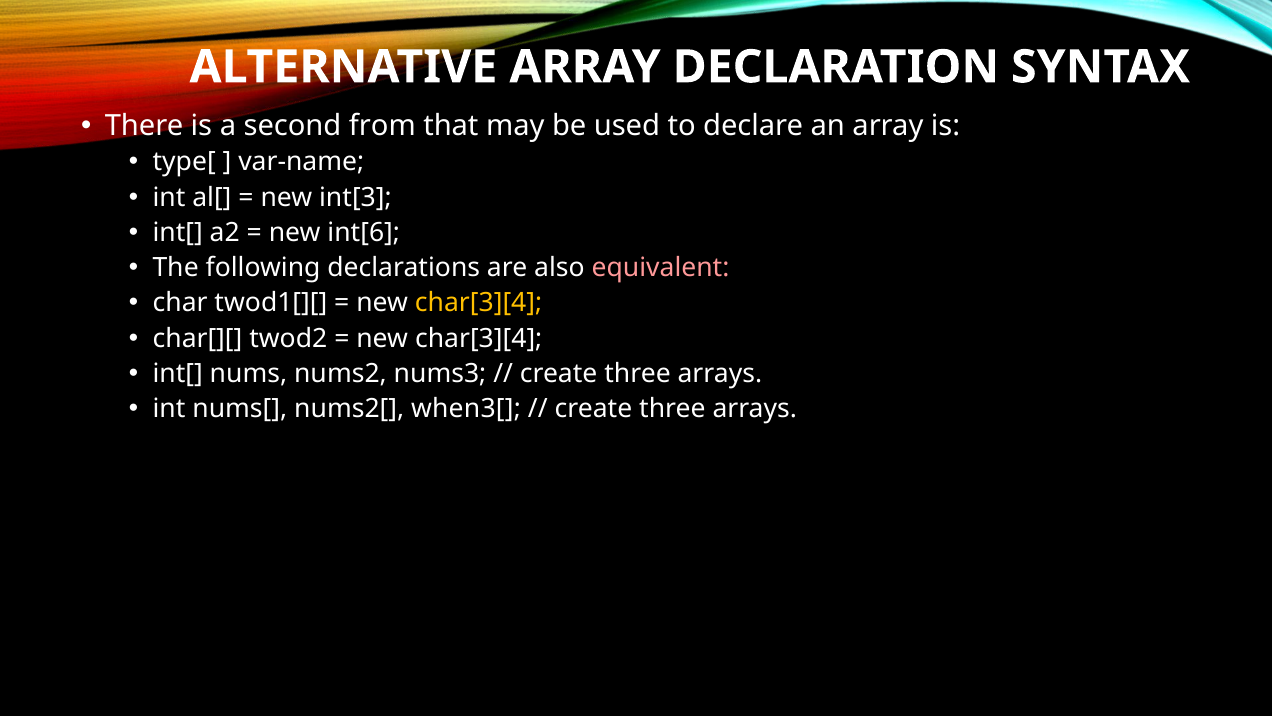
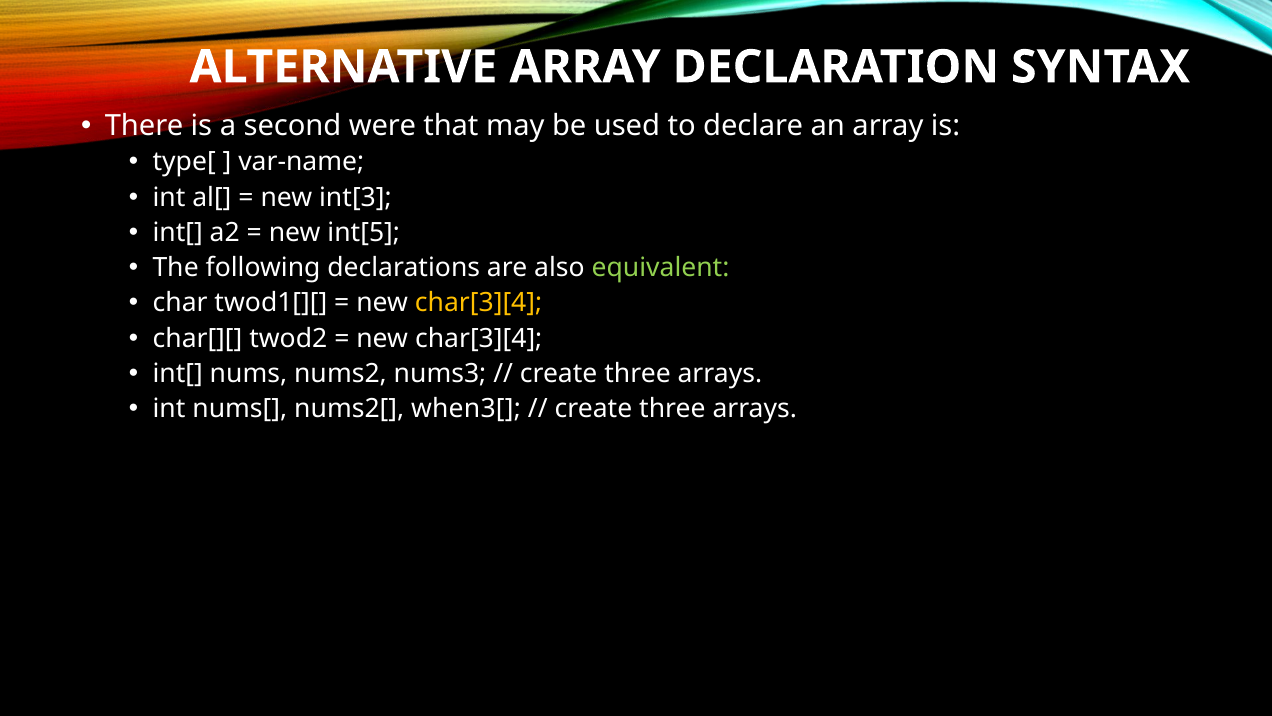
from: from -> were (382, 125)
int[6: int[6 -> int[5 (364, 233)
equivalent colour: pink -> light green (661, 268)
